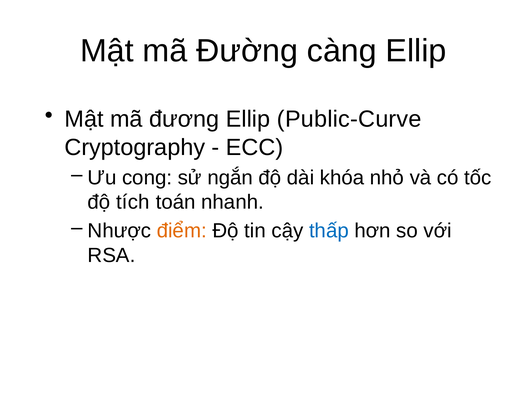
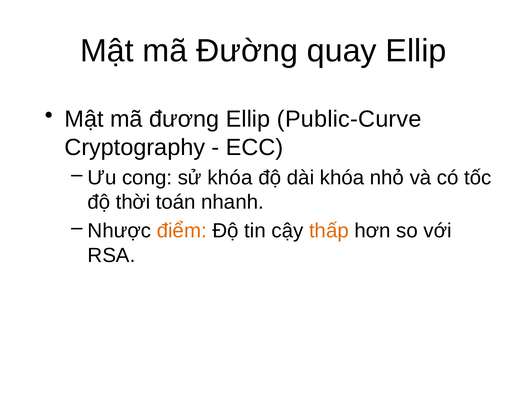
càng: càng -> quay (342, 51)
sử ngắn: ngắn -> khóa (230, 178)
tích: tích -> thời (133, 202)
thấp colour: blue -> orange (329, 231)
